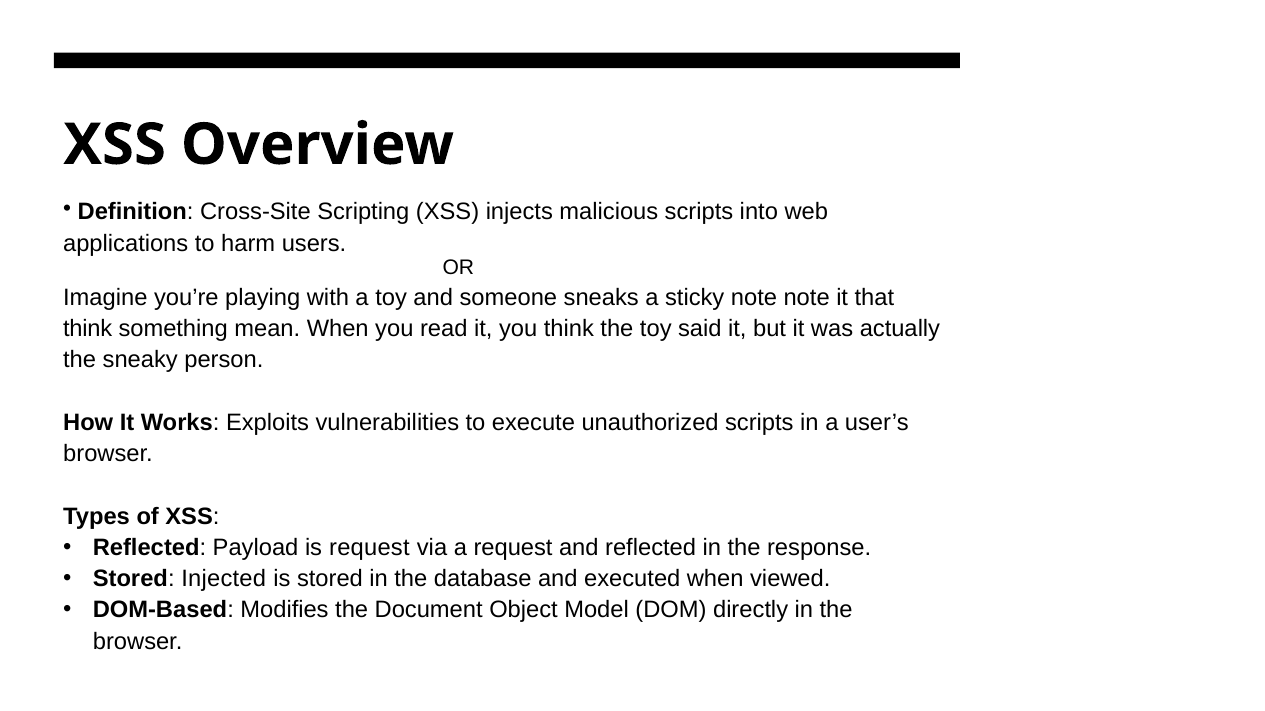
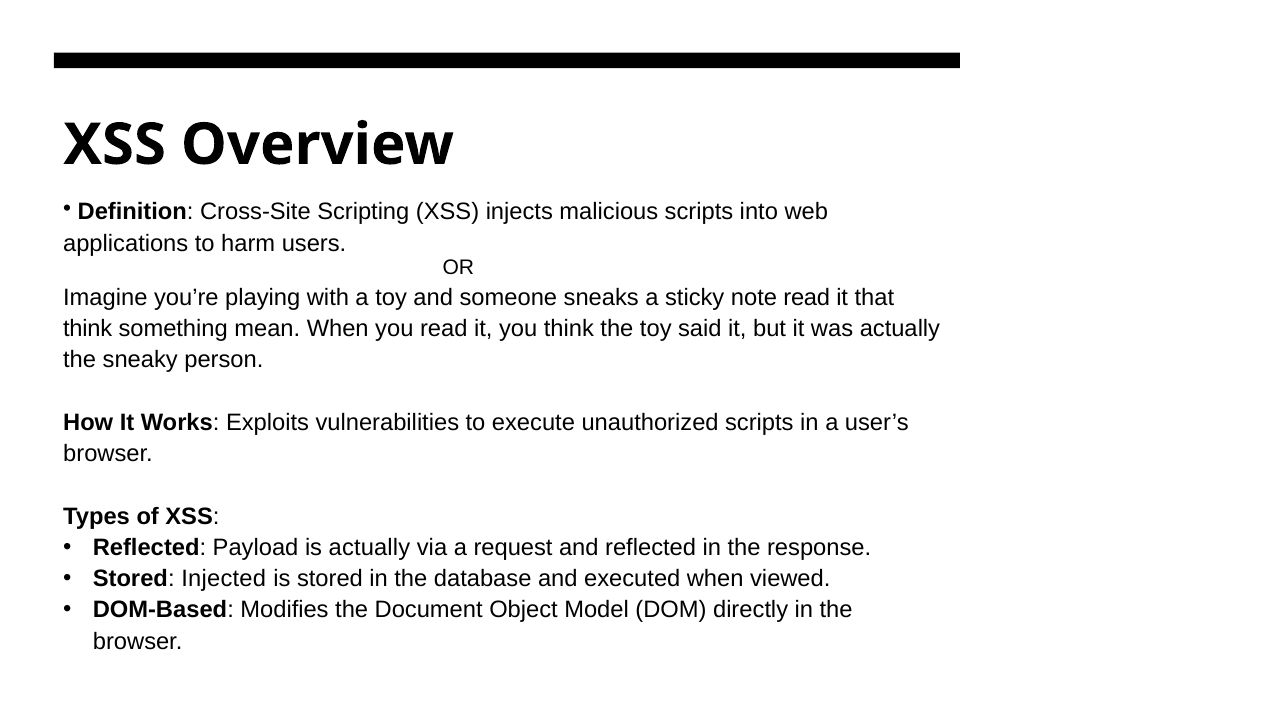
note note: note -> read (807, 298)
is request: request -> actually (369, 548)
